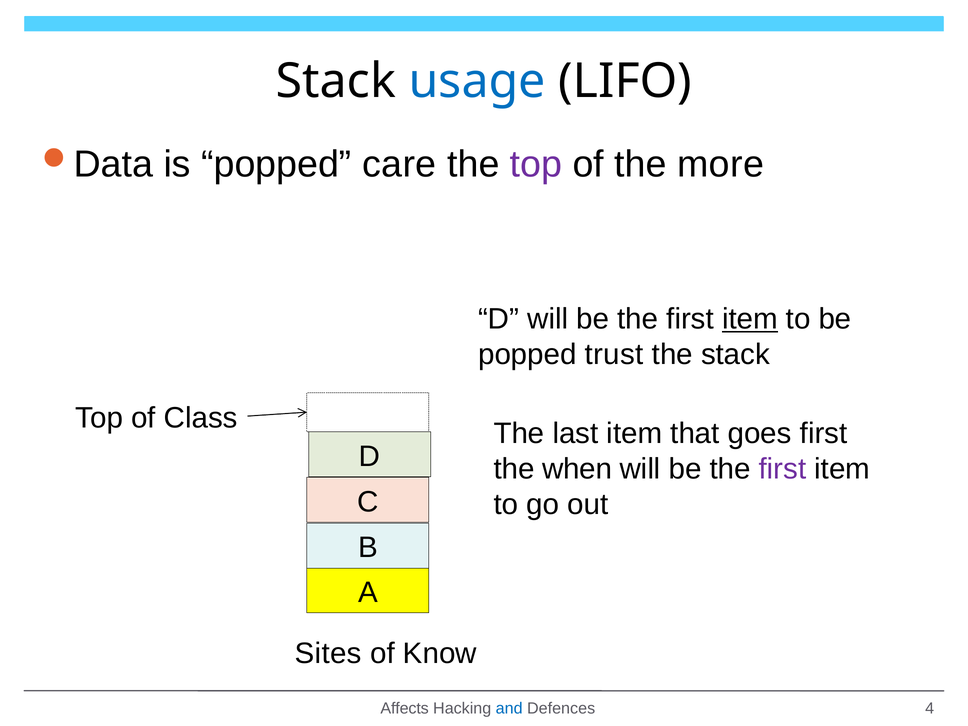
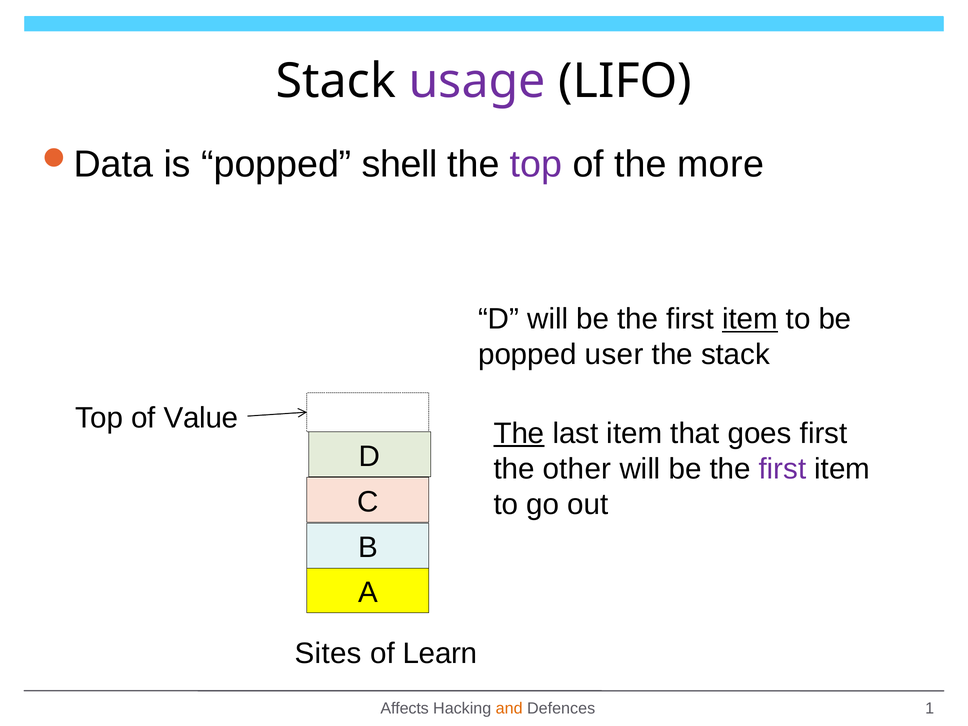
usage colour: blue -> purple (477, 81)
care: care -> shell (400, 164)
trust: trust -> user (614, 354)
Class: Class -> Value (201, 418)
The underline: none -> present (519, 433)
when: when -> other (577, 469)
Know: Know -> Learn (440, 653)
and colour: blue -> orange (509, 708)
4: 4 -> 1 (930, 708)
